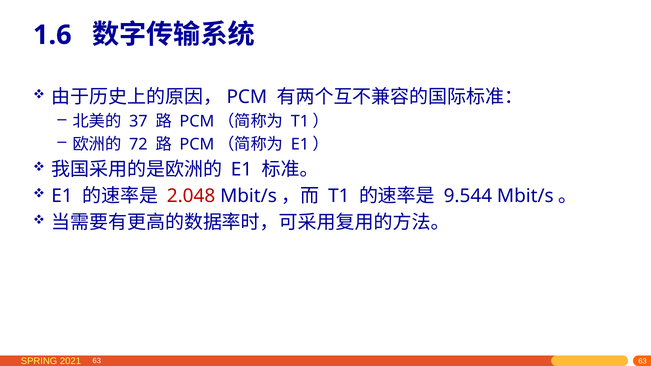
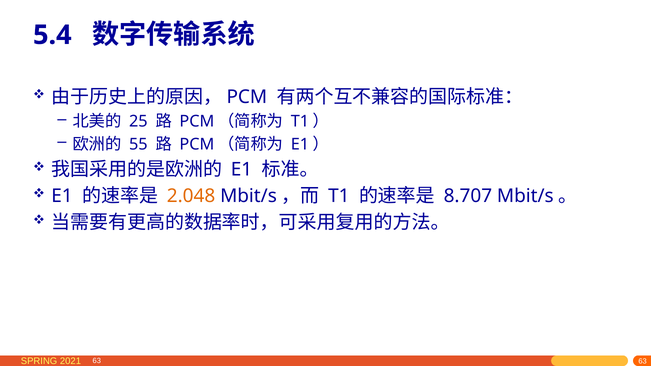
1.6: 1.6 -> 5.4 (52, 35)
37: 37 -> 25 (138, 121)
72: 72 -> 55 (138, 144)
2.048 colour: red -> orange (191, 196)
9.544: 9.544 -> 8.707 (468, 196)
